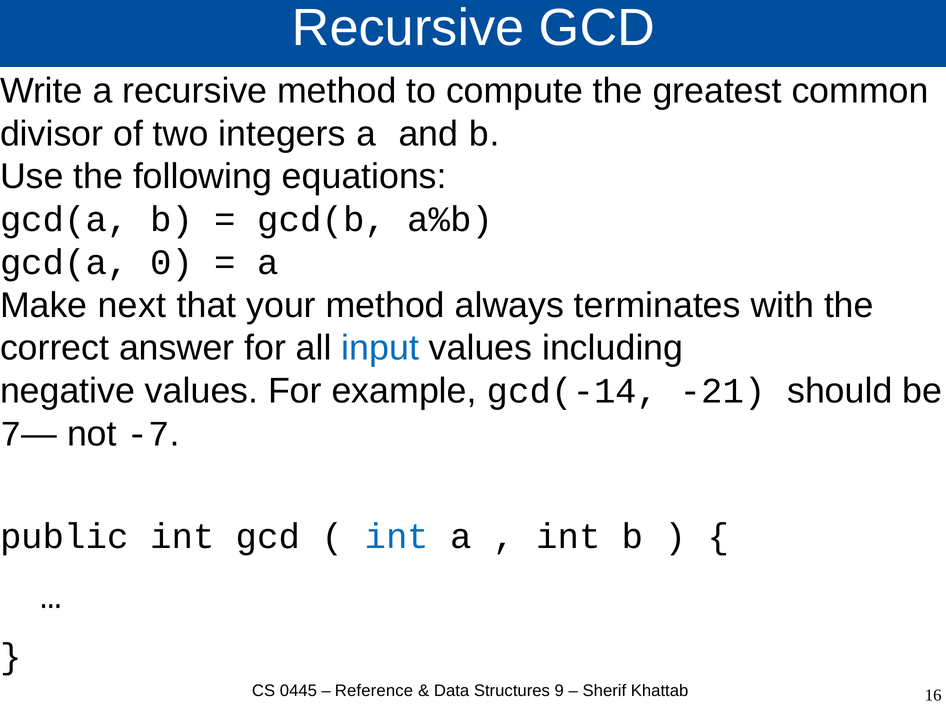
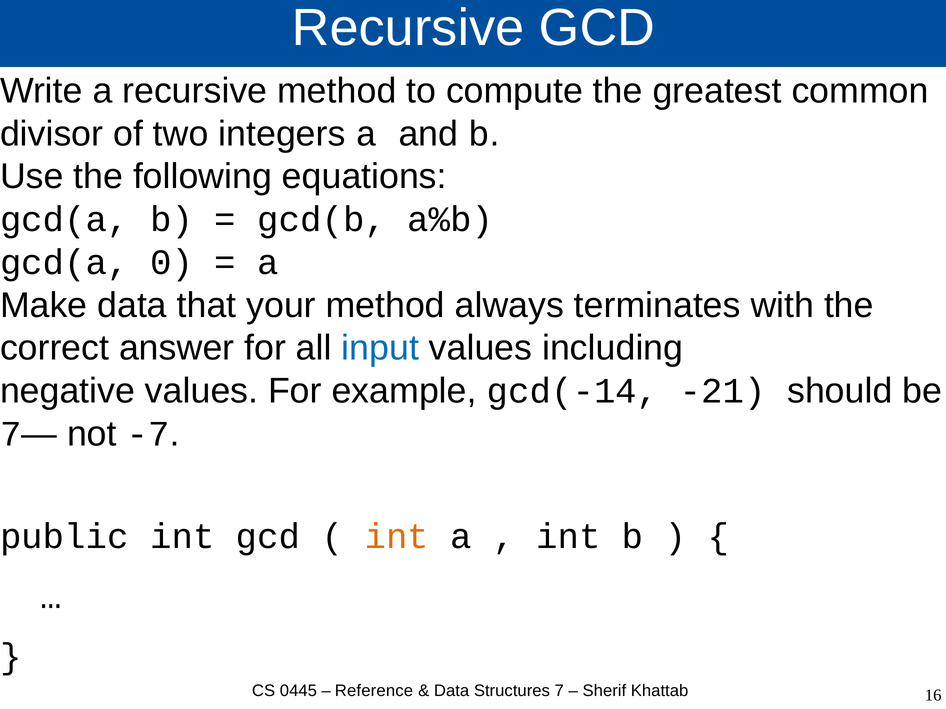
Make next: next -> data (132, 305)
int colour: blue -> orange (397, 537)
Structures 9: 9 -> 7 (559, 691)
